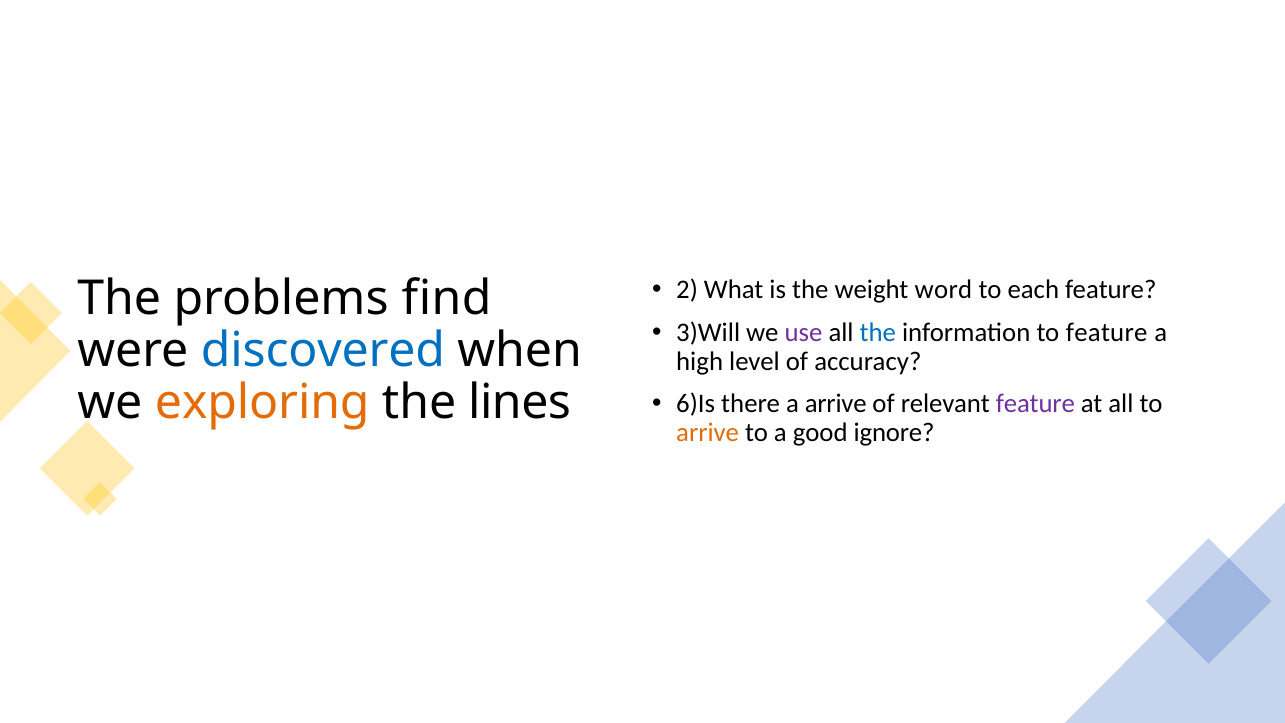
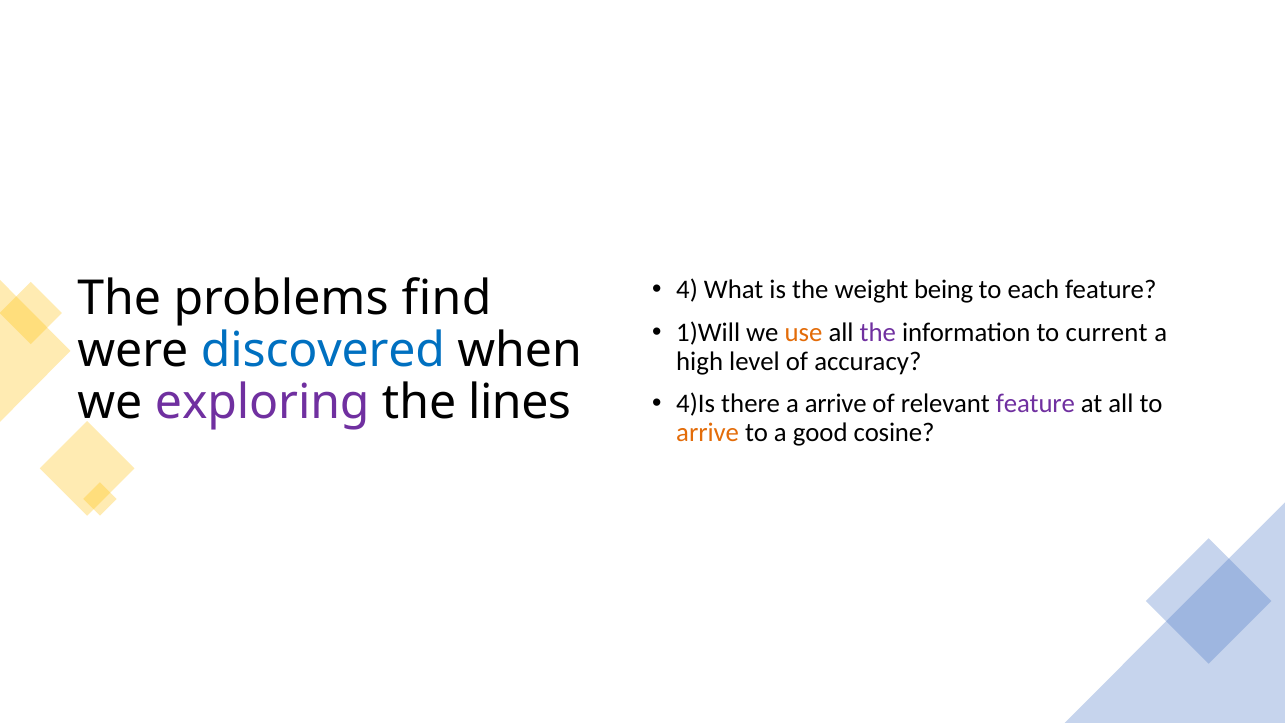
2: 2 -> 4 (687, 290)
word: word -> being (944, 290)
3)Will: 3)Will -> 1)Will (708, 332)
use colour: purple -> orange (803, 332)
the colour: blue -> purple (878, 332)
to feature: feature -> current (1107, 332)
exploring colour: orange -> purple (262, 403)
6)Is: 6)Is -> 4)Is (696, 404)
ignore: ignore -> cosine (894, 433)
